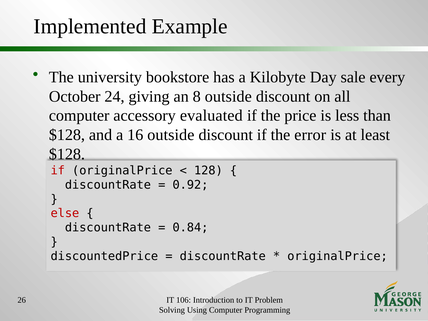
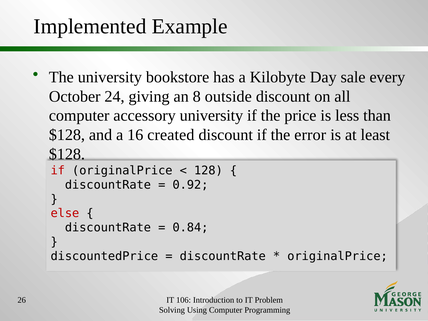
accessory evaluated: evaluated -> university (211, 116)
16 outside: outside -> created (171, 135)
